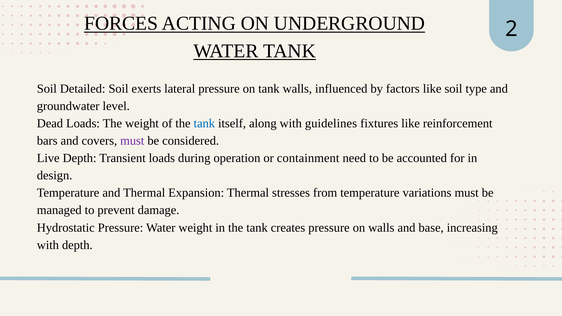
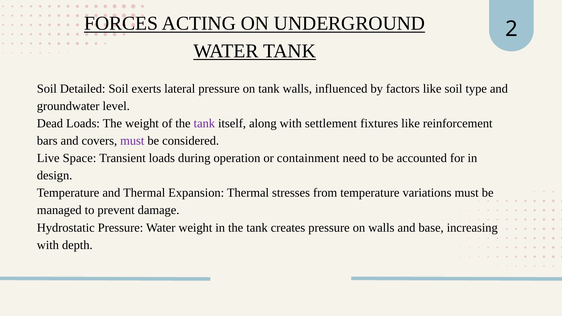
tank colour: blue -> purple (204, 123)
guidelines: guidelines -> settlement (331, 123)
Live Depth: Depth -> Space (79, 158)
